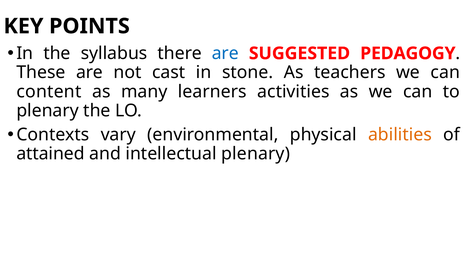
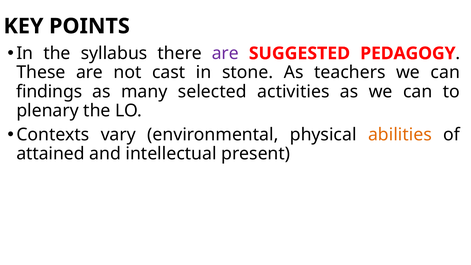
are colour: blue -> purple (225, 53)
content: content -> findings (49, 92)
learners: learners -> selected (212, 92)
intellectual plenary: plenary -> present (256, 154)
